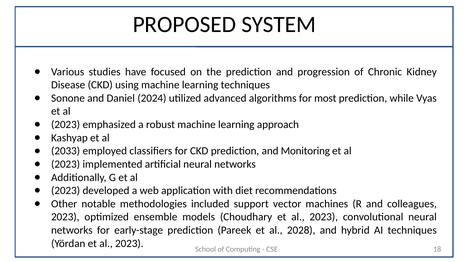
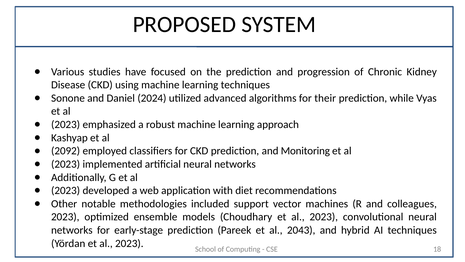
most: most -> their (325, 98)
2033: 2033 -> 2092 (66, 151)
2028: 2028 -> 2043 (301, 230)
